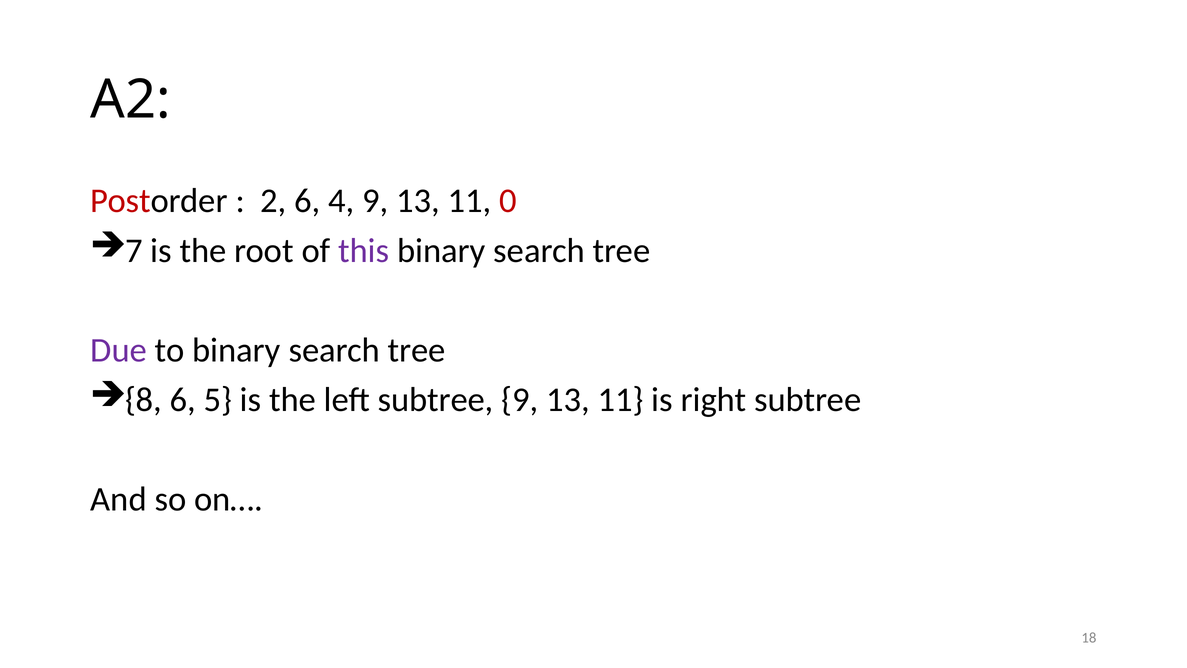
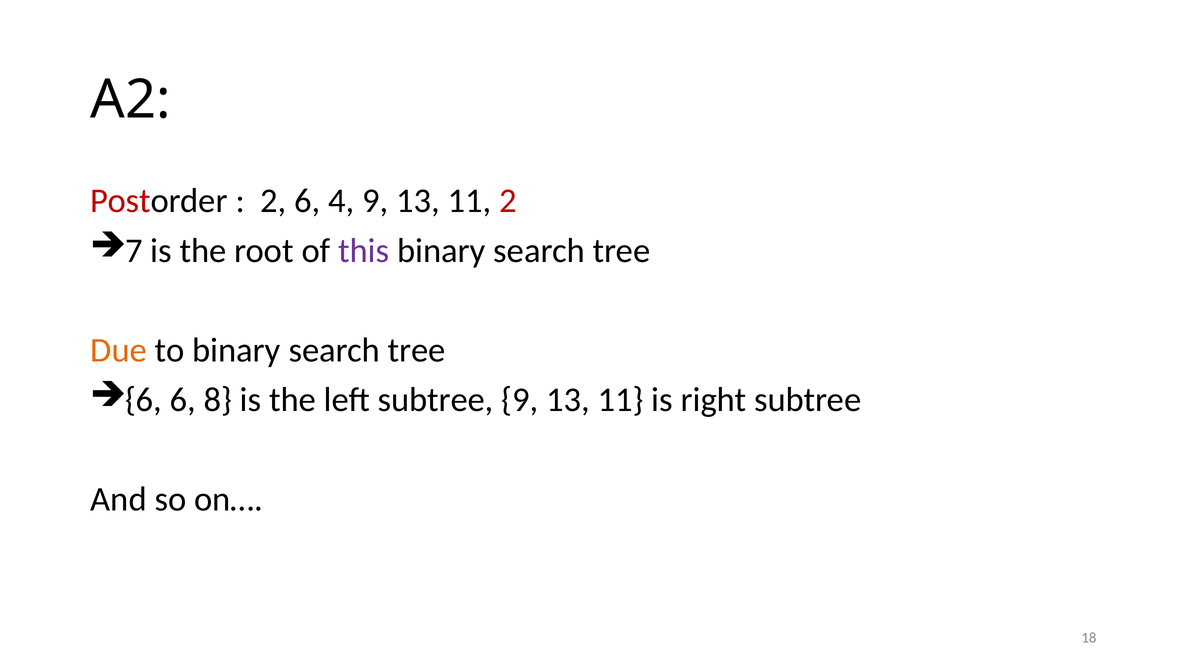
11 0: 0 -> 2 (508, 201)
Due colour: purple -> orange (119, 350)
8: 8 -> 6 (144, 400)
5: 5 -> 8 (218, 400)
